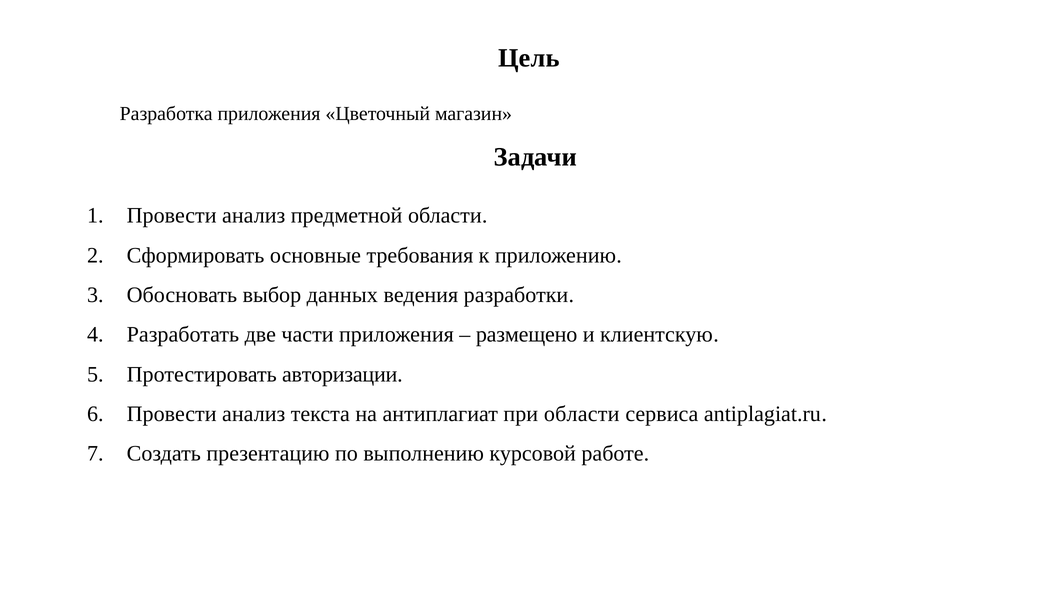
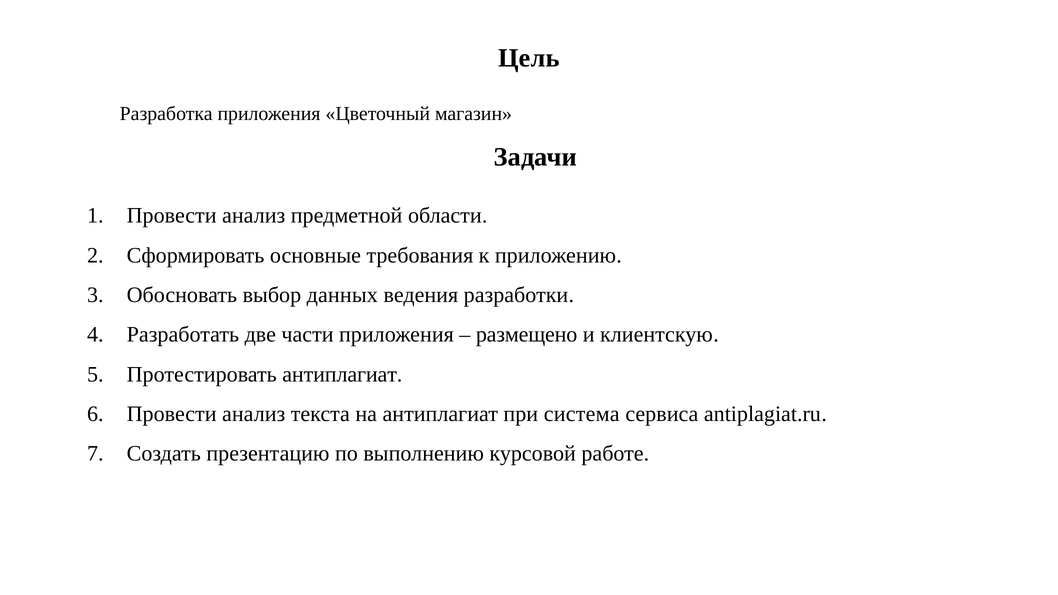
Протестировать авторизации: авторизации -> антиплагиат (342, 374)
при области: области -> система (582, 414)
